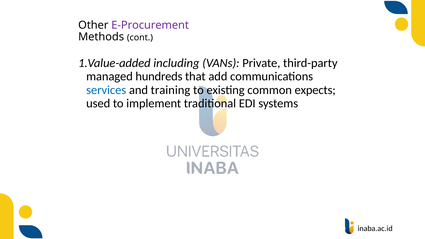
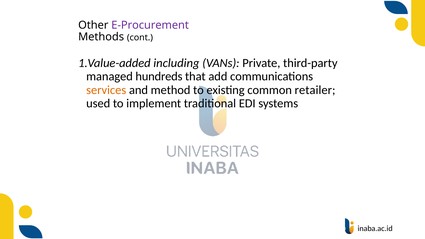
services colour: blue -> orange (106, 90)
training: training -> method (171, 90)
expects: expects -> retailer (315, 90)
